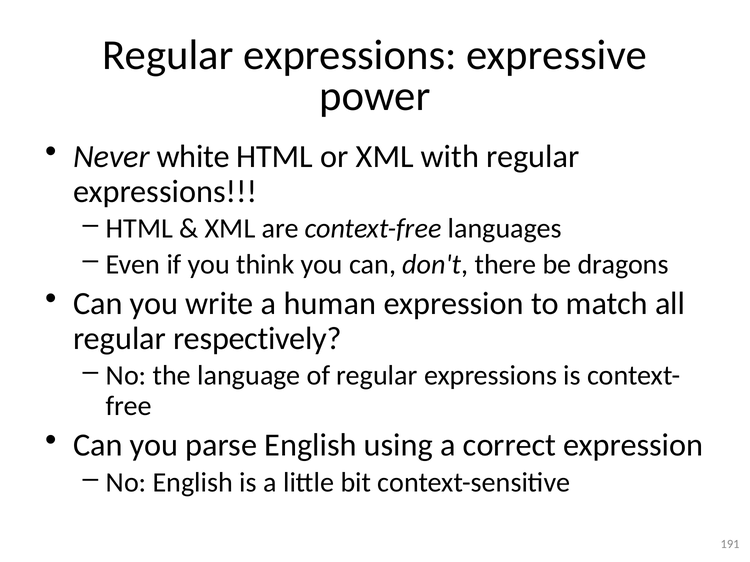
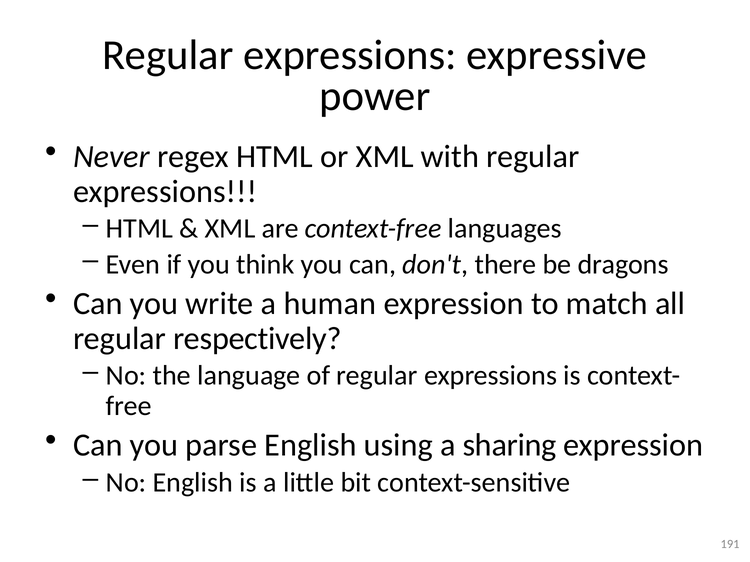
white: white -> regex (193, 157)
correct: correct -> sharing (510, 446)
